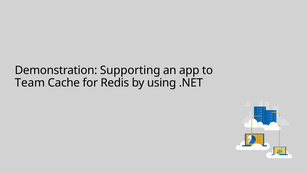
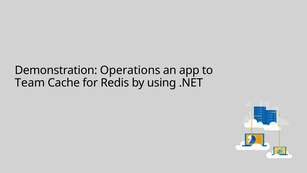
Supporting: Supporting -> Operations (130, 70)
